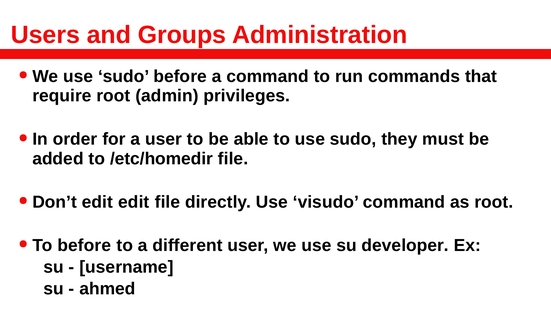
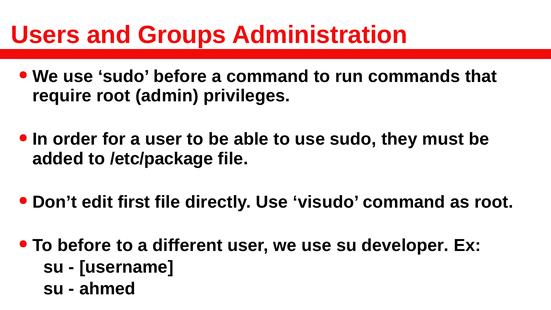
/etc/homedir: /etc/homedir -> /etc/package (162, 159)
edit edit: edit -> first (134, 202)
